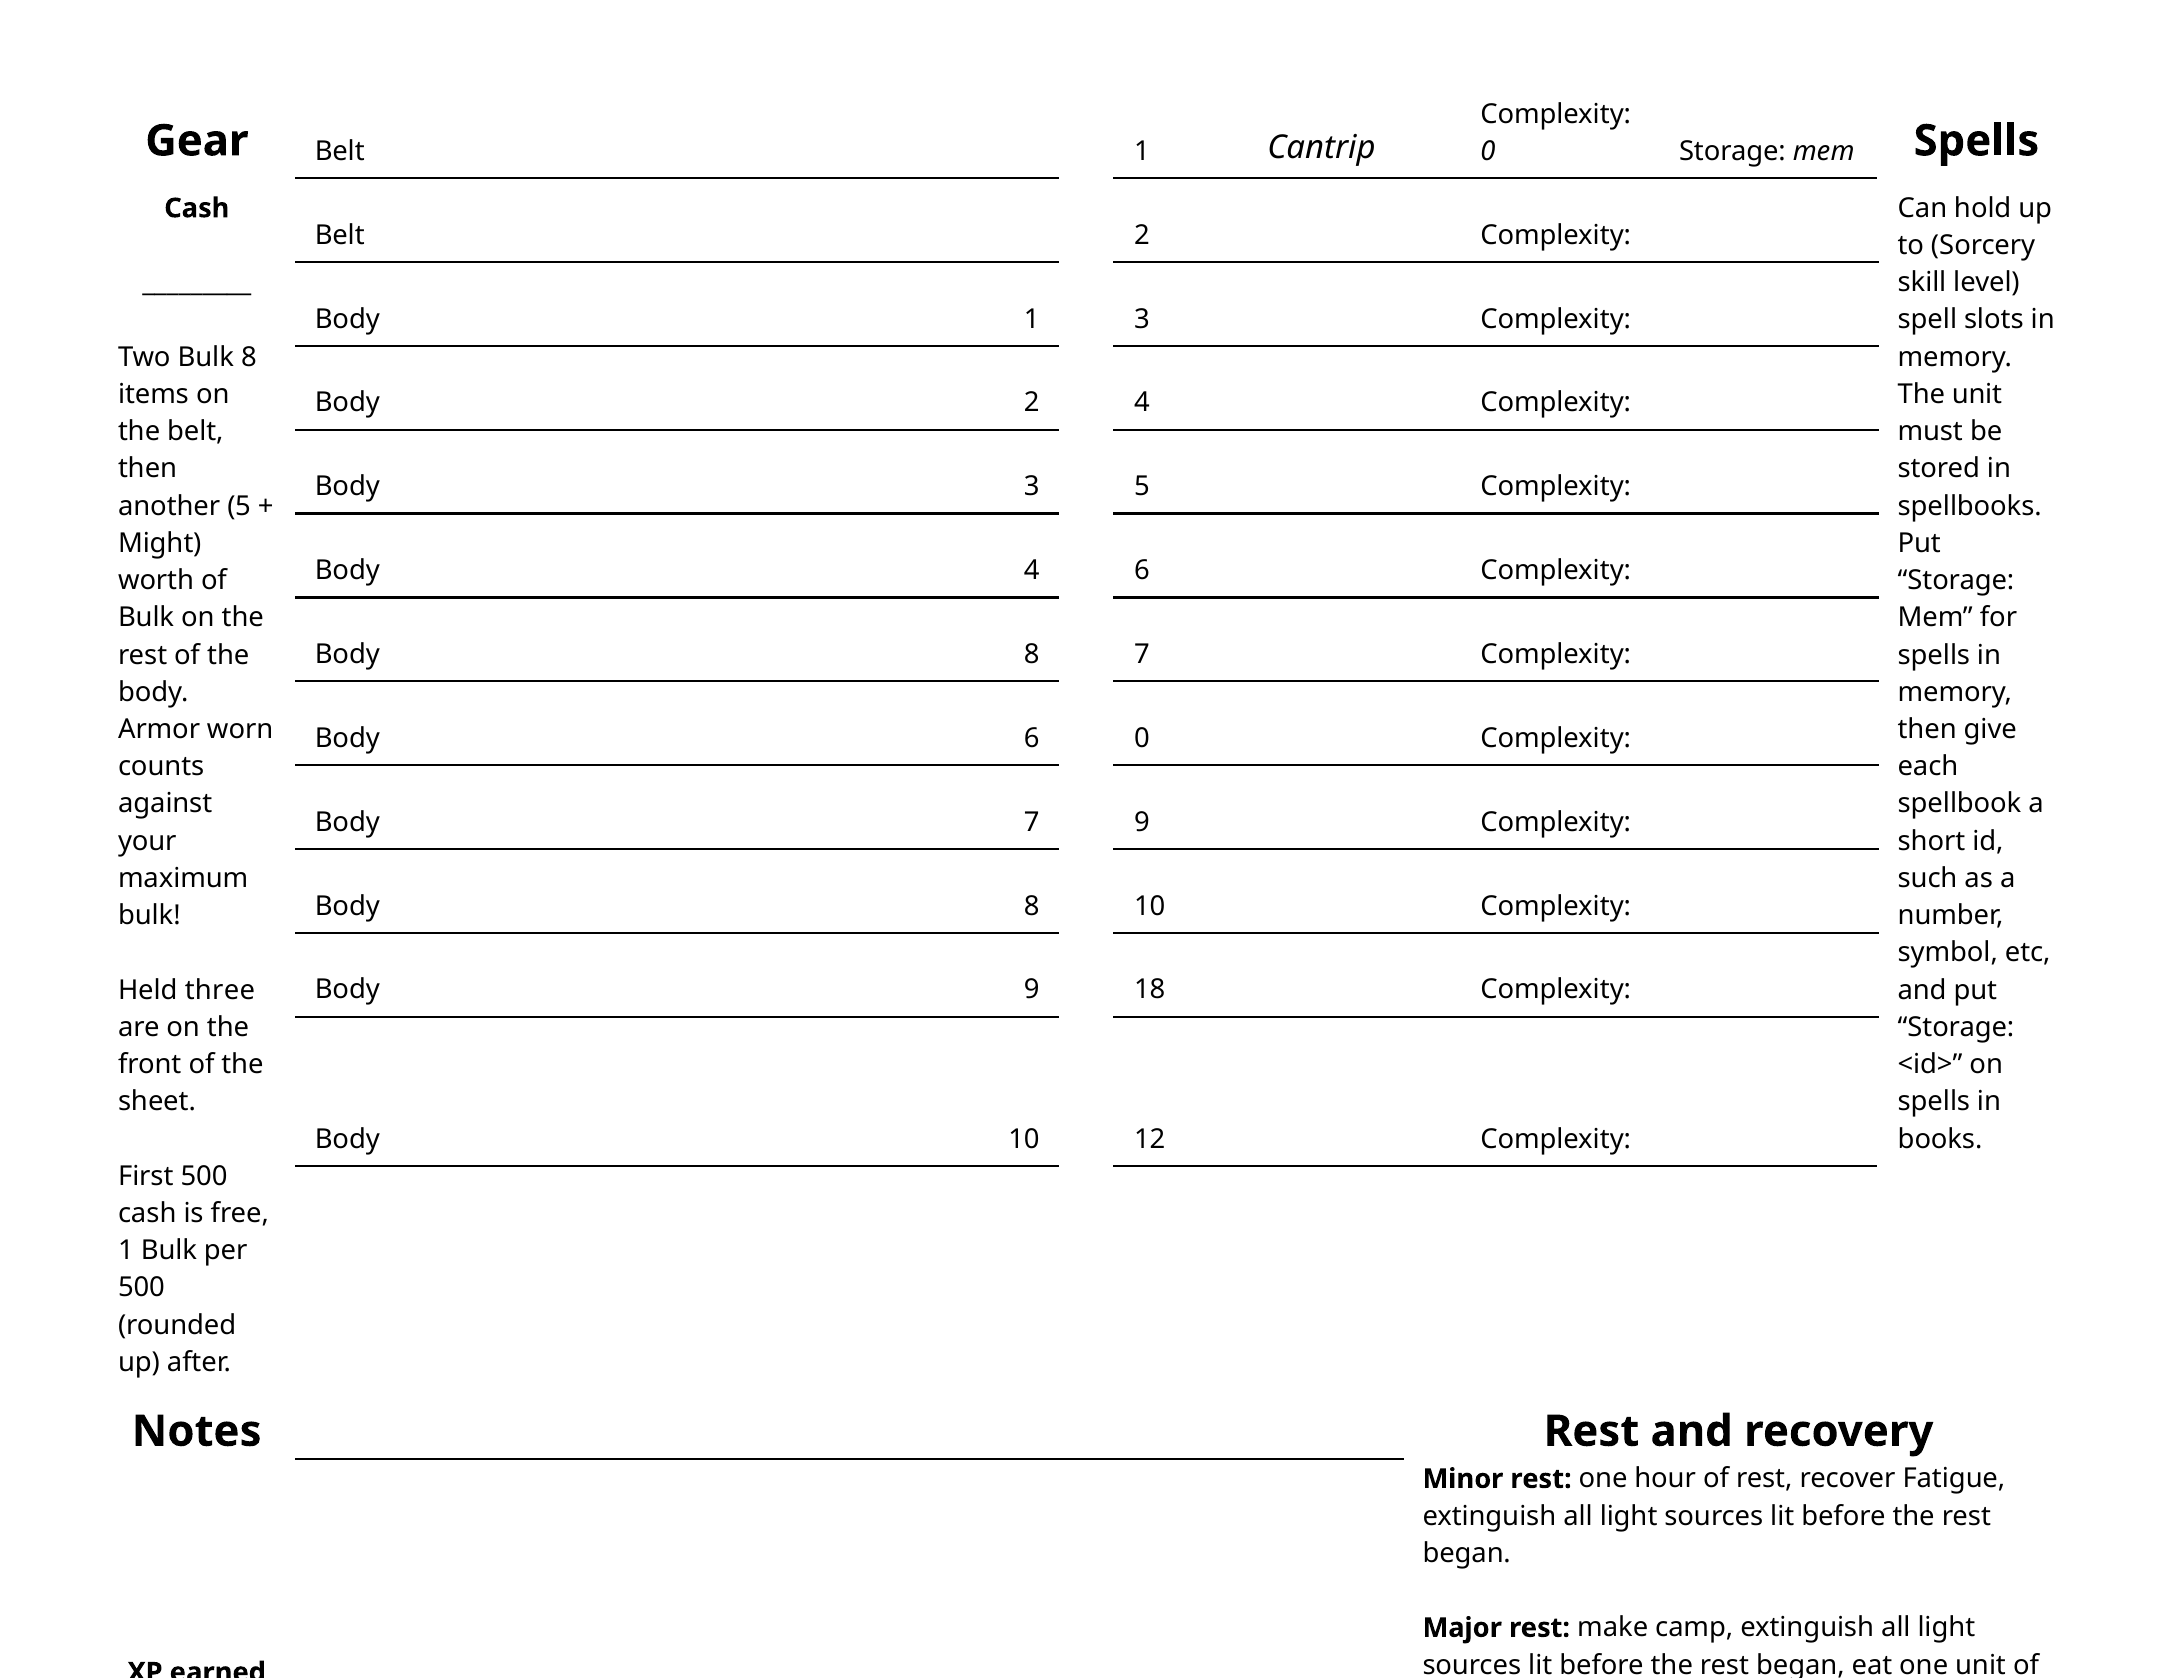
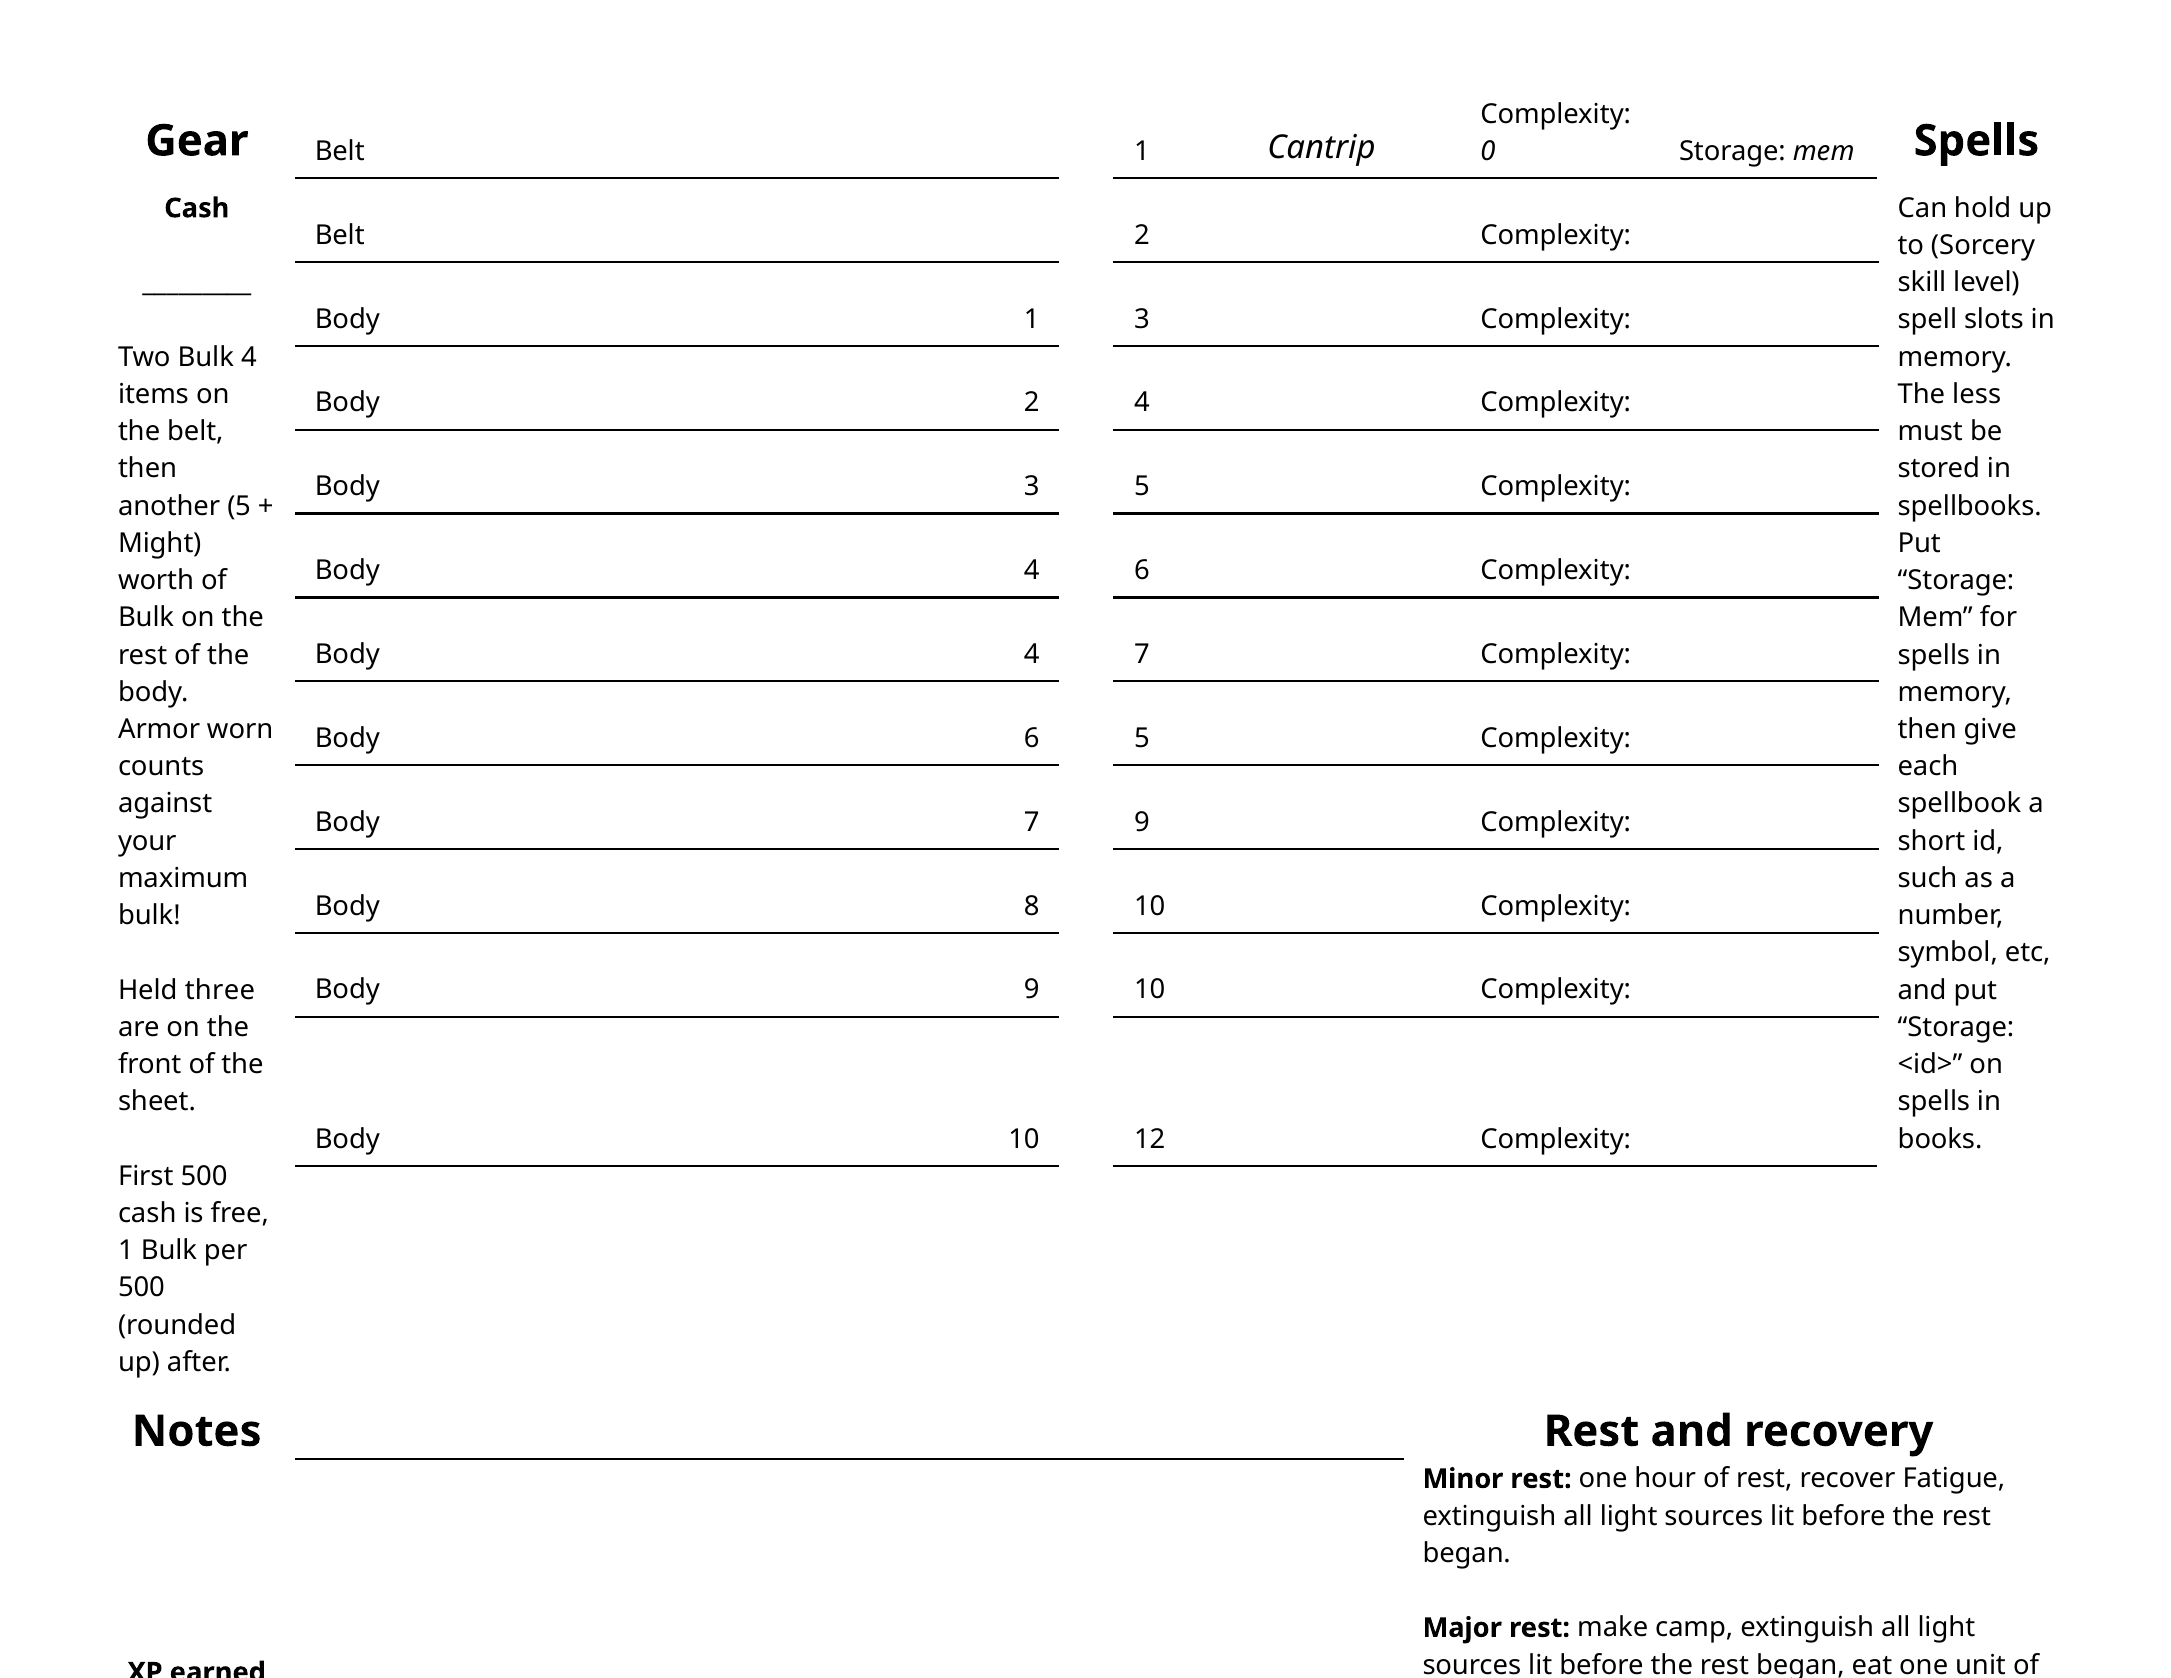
Bulk 8: 8 -> 4 (249, 357)
The unit: unit -> less (1977, 394)
8: 8 -> 4 (1032, 654)
6 0: 0 -> 5 (1142, 738)
9 18: 18 -> 10 (1150, 990)
